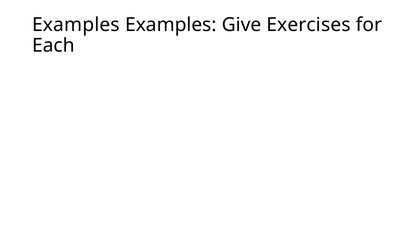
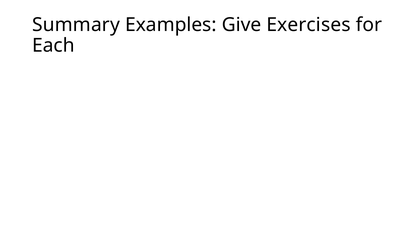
Examples: Examples -> Summary (76, 25)
